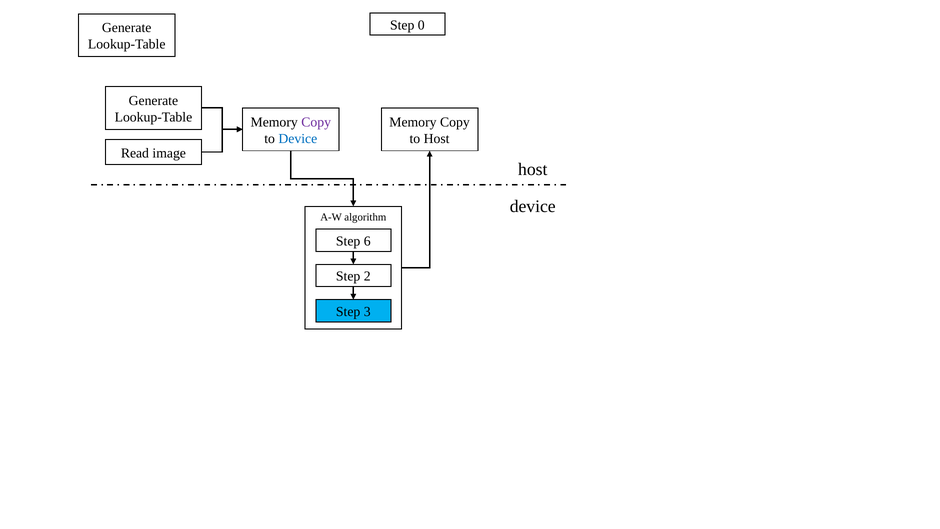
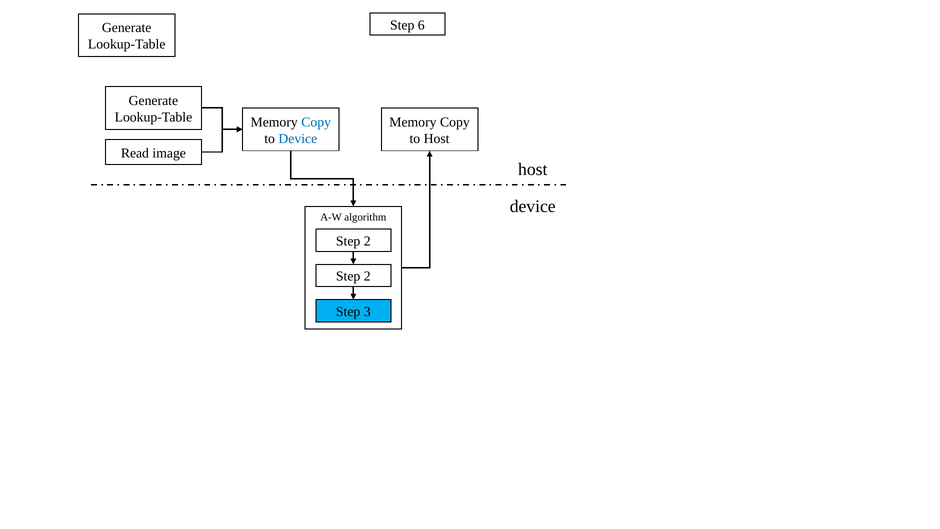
0: 0 -> 6 (421, 25)
Copy colour: purple -> blue (316, 122)
6: 6 -> 2 (367, 241)
